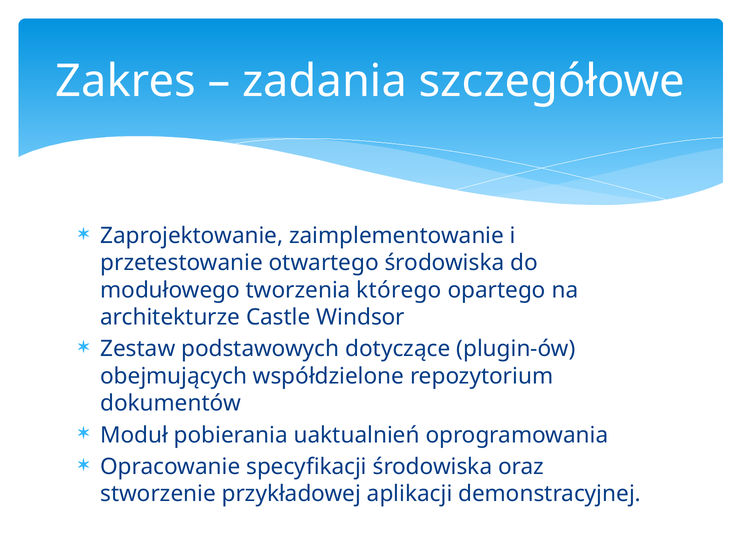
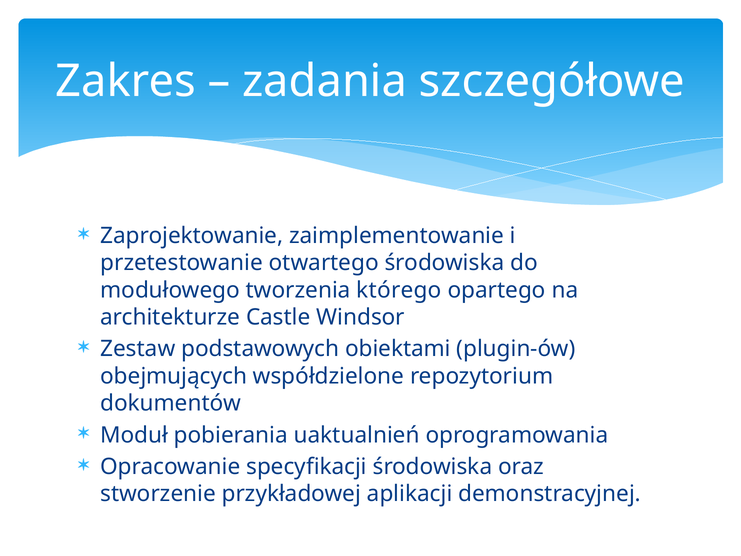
dotyczące: dotyczące -> obiektami (398, 349)
